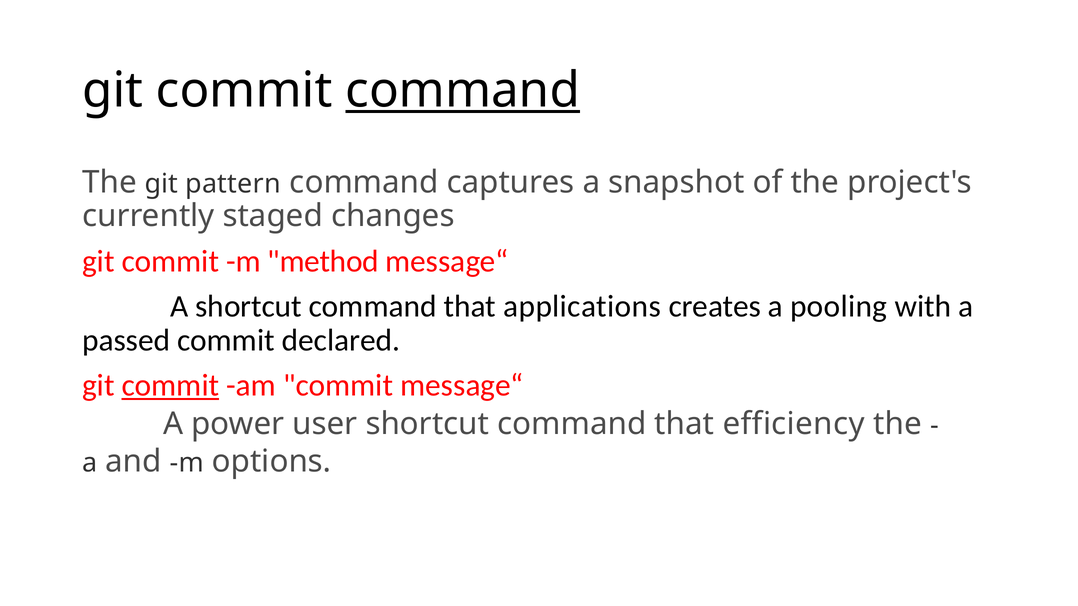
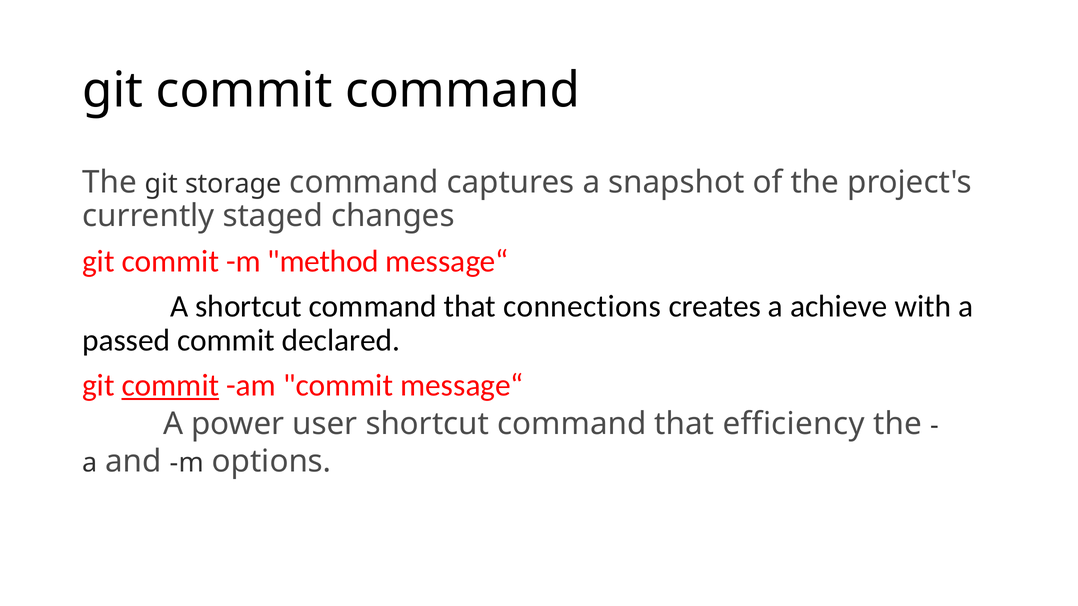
command underline: present -> none (463, 91)
pattern: pattern -> storage (233, 184)
applications: applications -> connections (582, 307)
pooling: pooling -> achieve (839, 307)
